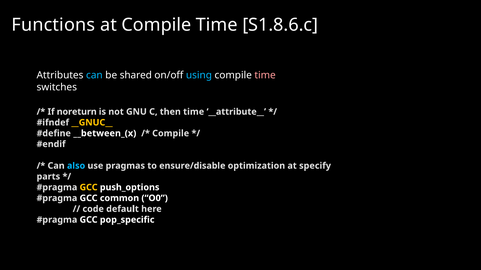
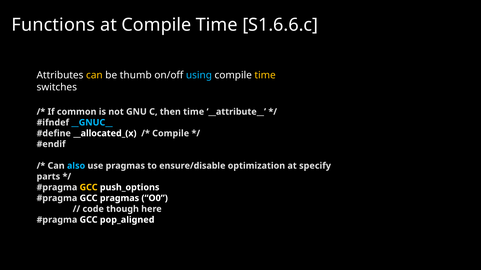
S1.8.6.c: S1.8.6.c -> S1.6.6.c (280, 25)
can colour: light blue -> yellow (94, 75)
shared: shared -> thumb (136, 75)
time colour: pink -> yellow (265, 75)
noreturn: noreturn -> common (77, 112)
__GNUC__ colour: yellow -> light blue (92, 123)
__between_(x: __between_(x -> __allocated_(x (105, 134)
GCC common: common -> pragmas (119, 199)
default: default -> though (123, 209)
pop_specific: pop_specific -> pop_aligned (127, 220)
